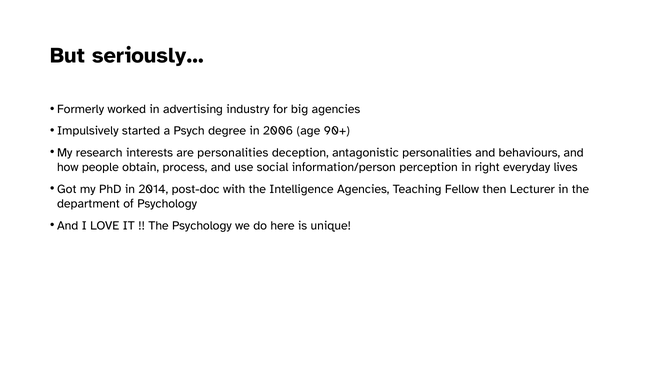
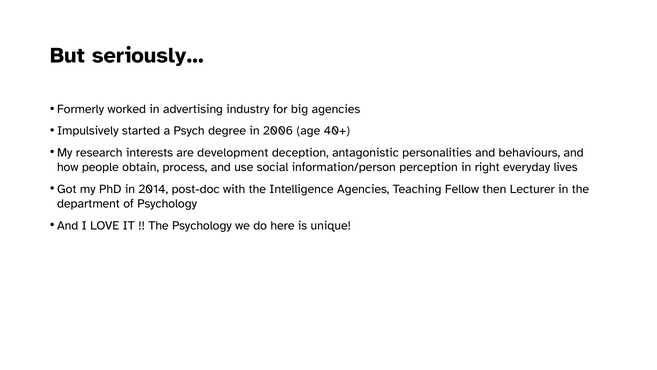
90+: 90+ -> 40+ (337, 131)
are personalities: personalities -> development (233, 152)
